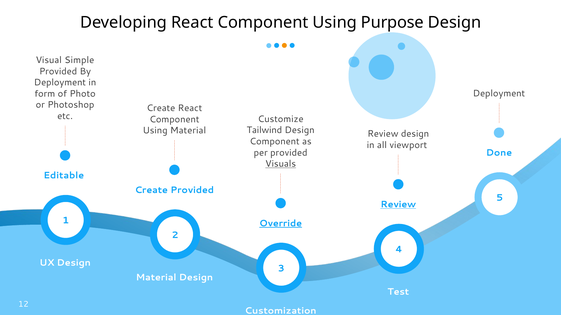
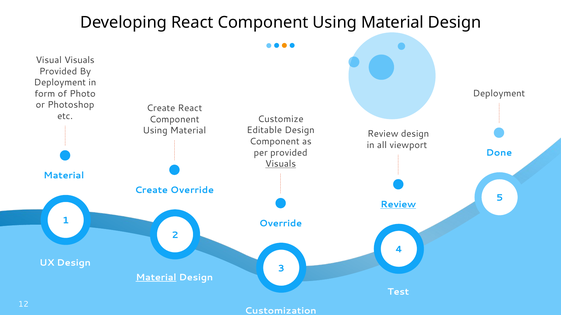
Purpose: Purpose -> Material (392, 23)
Visual Simple: Simple -> Visuals (79, 60)
Tailwind: Tailwind -> Editable (264, 131)
Editable: Editable -> Material (64, 176)
Create Provided: Provided -> Override (192, 190)
Override underline: present -> none (281, 224)
Material underline: none -> present (156, 278)
